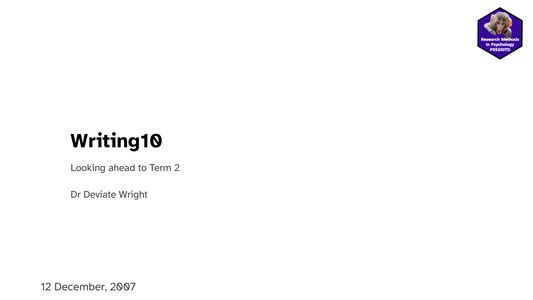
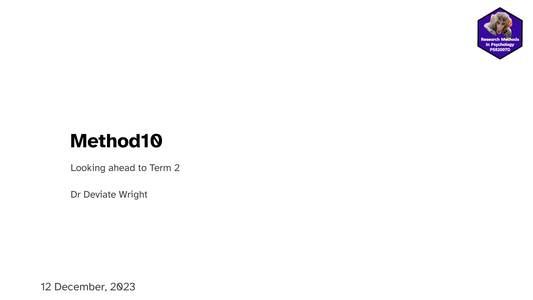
Writing10: Writing10 -> Method10 (117, 141)
2007: 2007 -> 2023 (123, 287)
